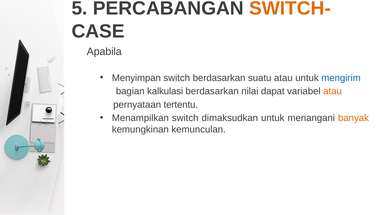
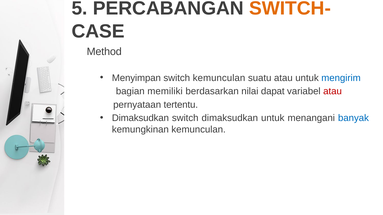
Apabila: Apabila -> Method (104, 52)
switch berdasarkan: berdasarkan -> kemunculan (219, 78)
kalkulasi: kalkulasi -> memiliki (165, 91)
atau colour: orange -> red (333, 91)
Menampilkan: Menampilkan -> Dimaksudkan (140, 118)
banyak colour: orange -> blue (353, 118)
